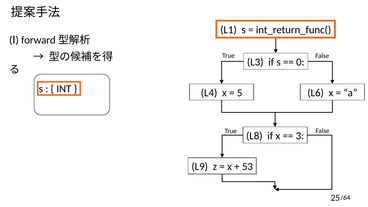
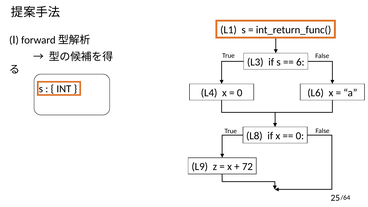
0: 0 -> 6 (300, 62)
5: 5 -> 0 (240, 93)
3: 3 -> 0 (300, 136)
53: 53 -> 72 (247, 167)
